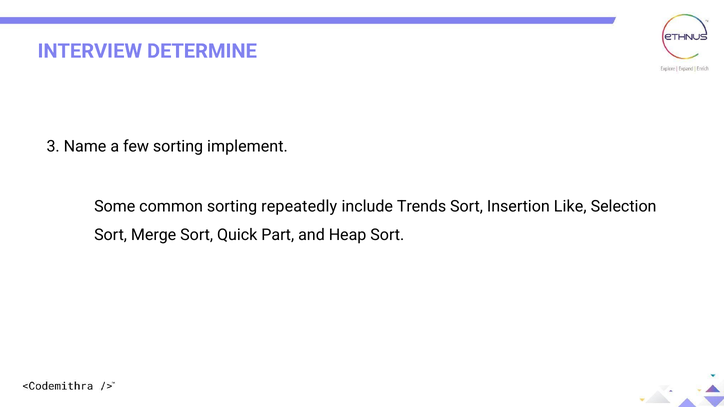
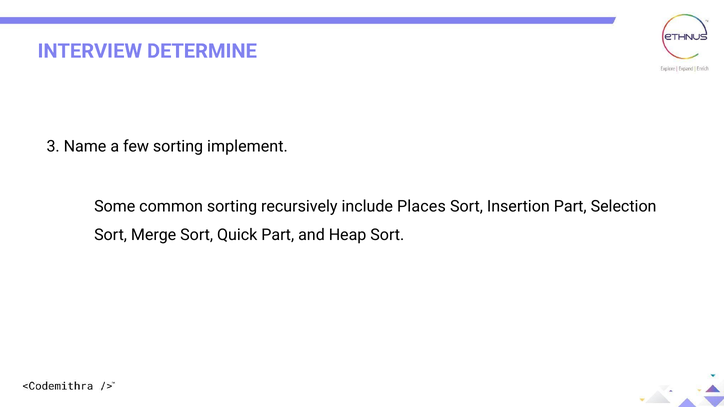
repeatedly: repeatedly -> recursively (299, 206)
Trends: Trends -> Places (421, 206)
Insertion Like: Like -> Part (570, 206)
